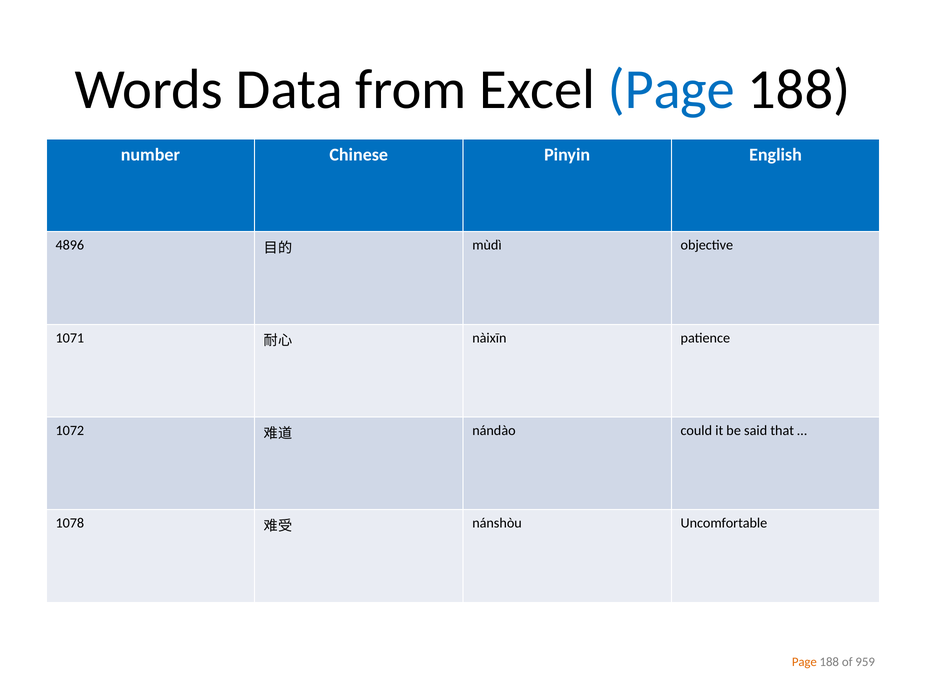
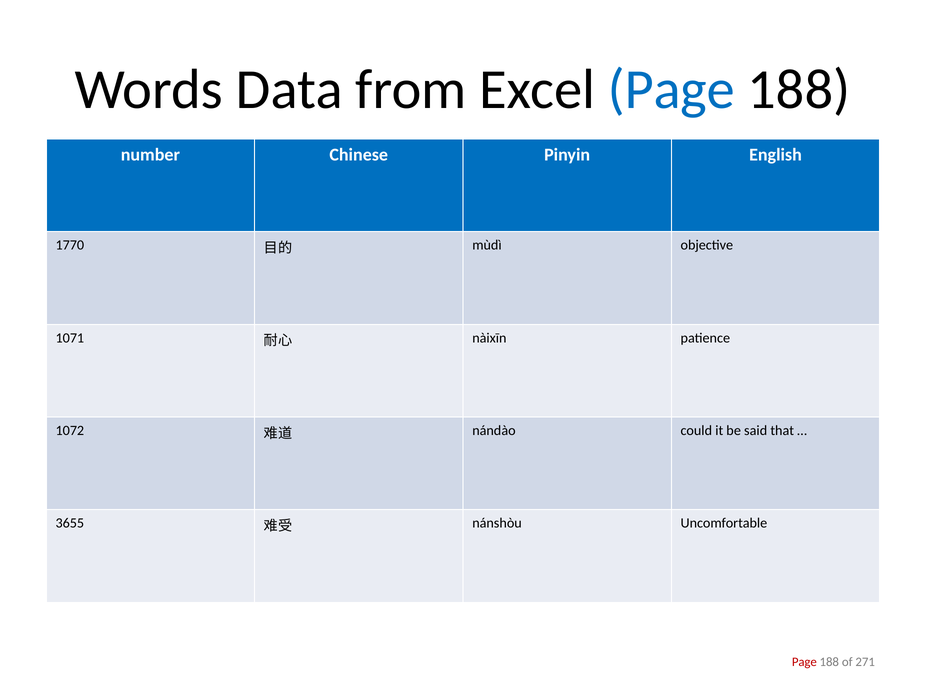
4896: 4896 -> 1770 (70, 245)
1078: 1078 -> 3655 (70, 523)
Page colour: orange -> red (804, 661)
959: 959 -> 271 (865, 661)
